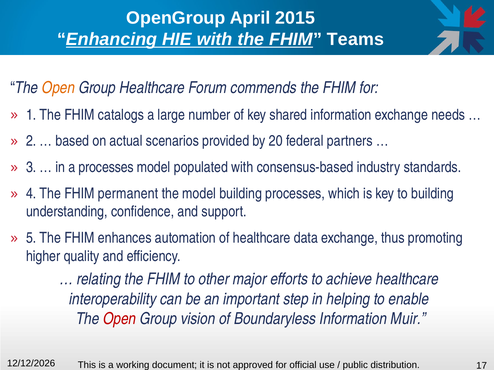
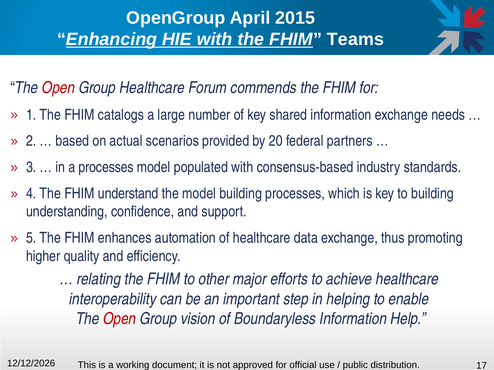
Open colour: orange -> red (58, 88)
permanent: permanent -> understand (128, 194)
Muir: Muir -> Help (408, 319)
